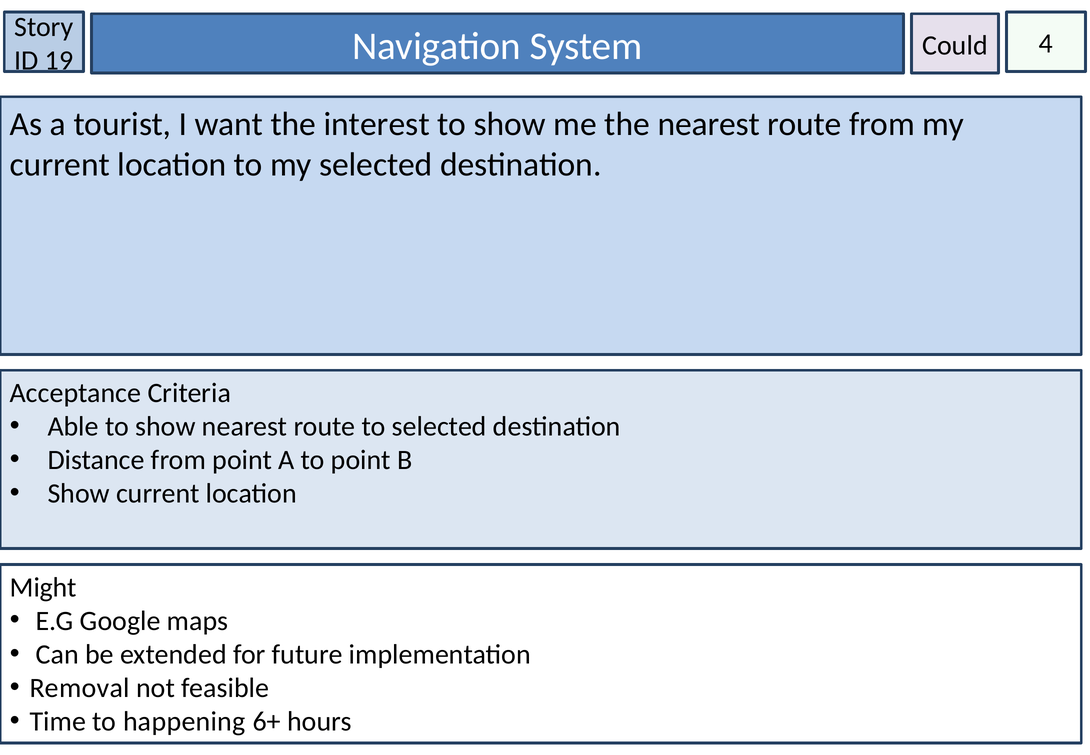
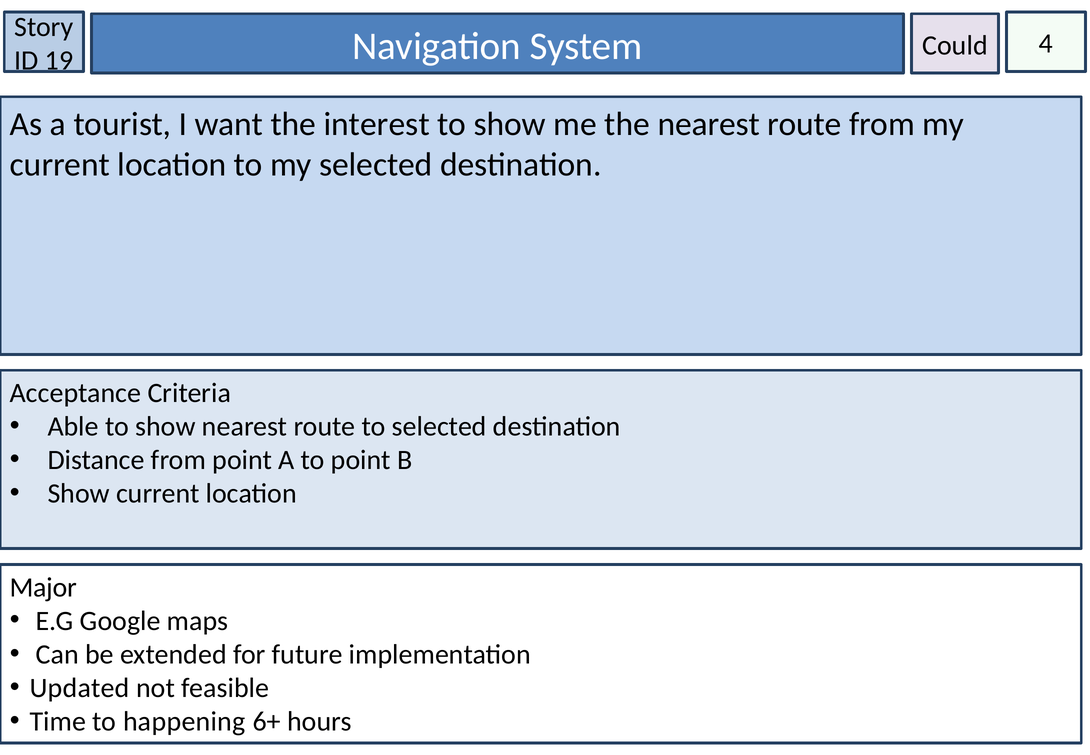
Might: Might -> Major (43, 587)
Removal: Removal -> Updated (80, 688)
